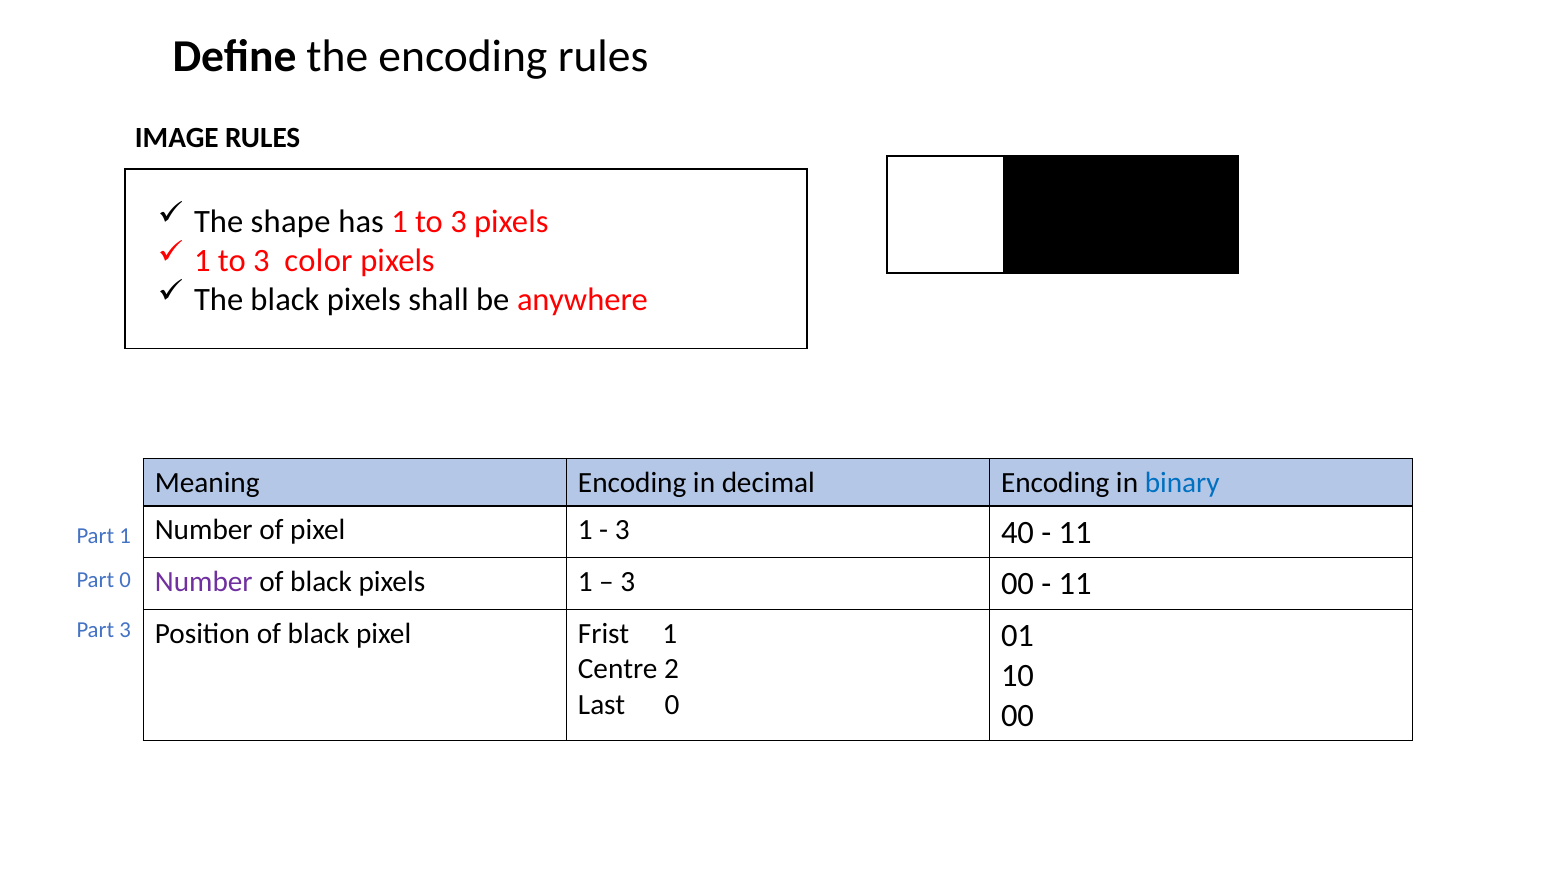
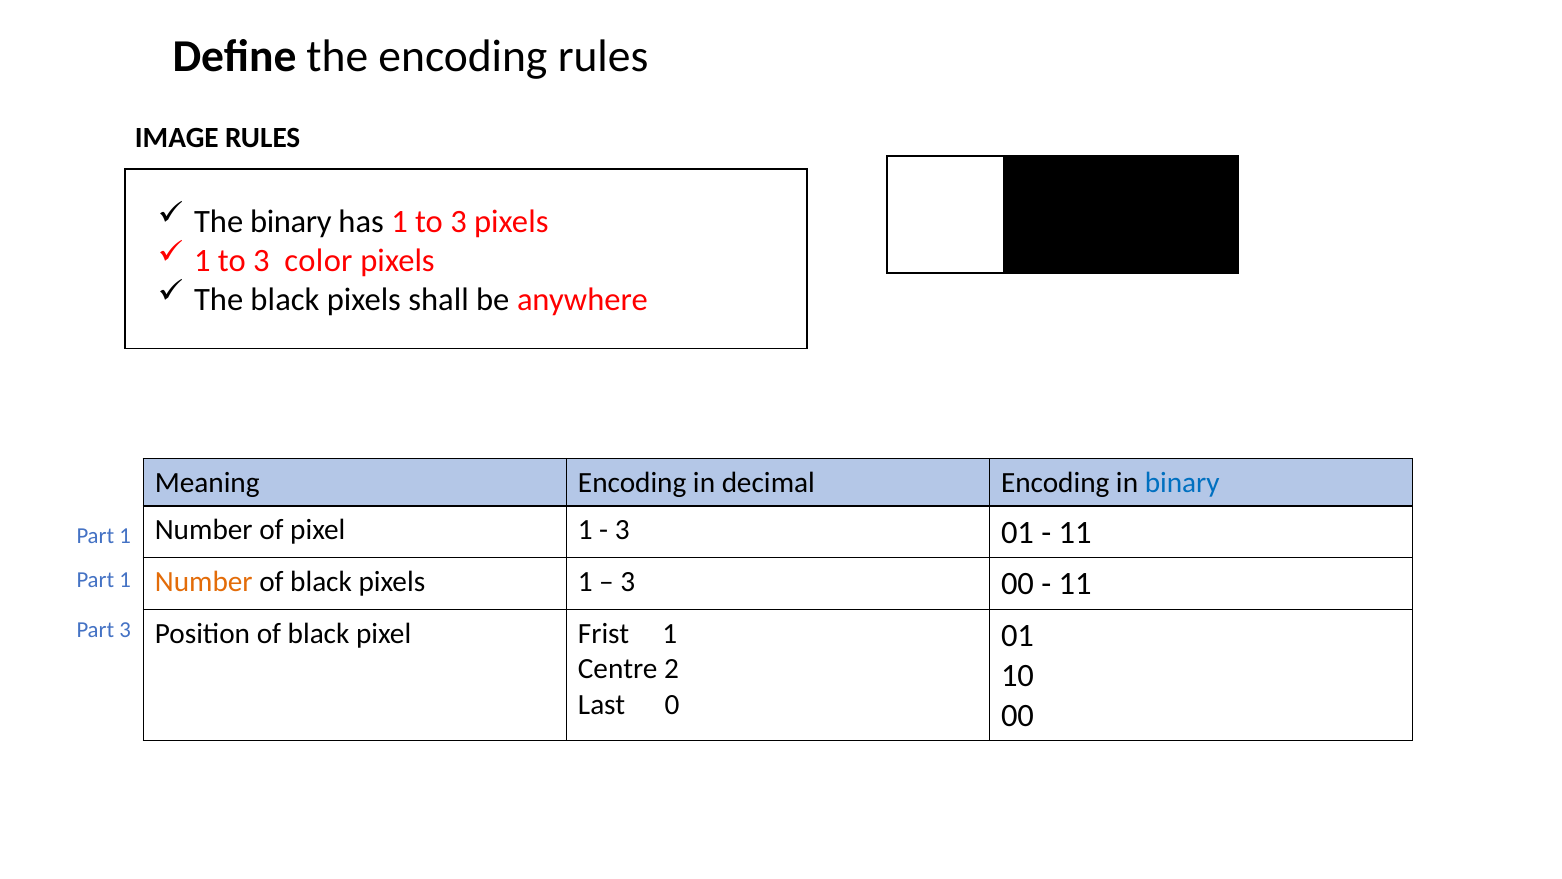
The shape: shape -> binary (291, 221)
3 40: 40 -> 01 (1017, 532)
Number colour: purple -> orange (204, 582)
0: 0 -> 1 (125, 579)
